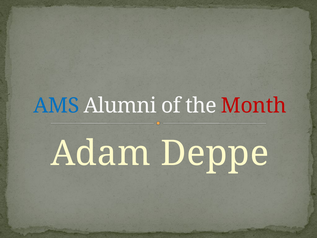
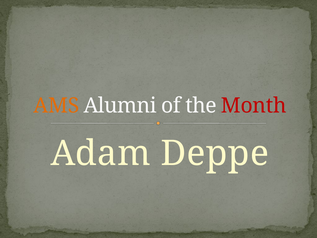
AMS colour: blue -> orange (56, 106)
